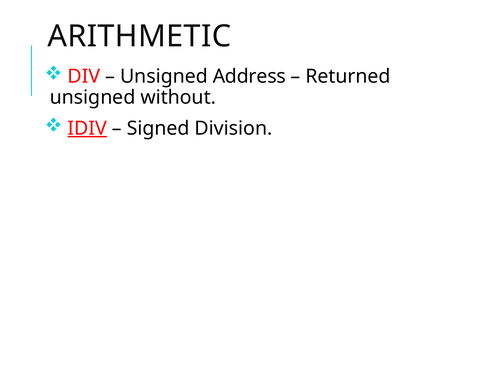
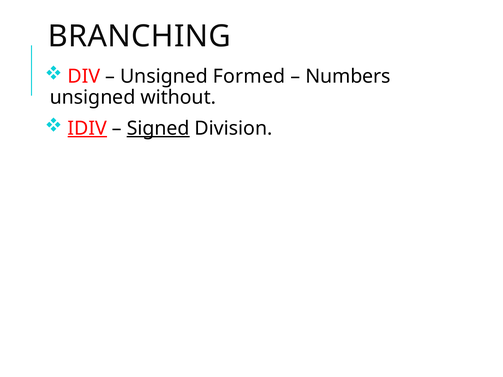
ARITHMETIC: ARITHMETIC -> BRANCHING (139, 36)
Address: Address -> Formed (249, 76)
Returned: Returned -> Numbers (348, 76)
Signed underline: none -> present (158, 128)
